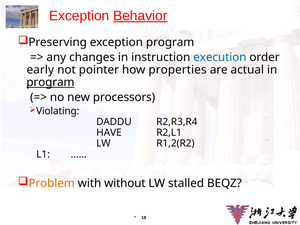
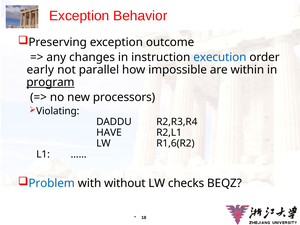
Behavior underline: present -> none (140, 16)
exception program: program -> outcome (170, 42)
pointer: pointer -> parallel (99, 70)
properties: properties -> impossible (178, 70)
actual: actual -> within (247, 70)
R1,2(R2: R1,2(R2 -> R1,6(R2 (175, 143)
Problem colour: orange -> blue (52, 183)
stalled: stalled -> checks (186, 183)
